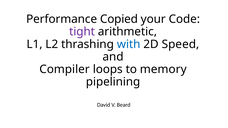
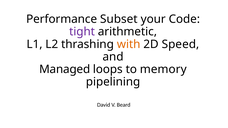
Copied: Copied -> Subset (119, 19)
with colour: blue -> orange (129, 44)
Compiler: Compiler -> Managed (65, 69)
